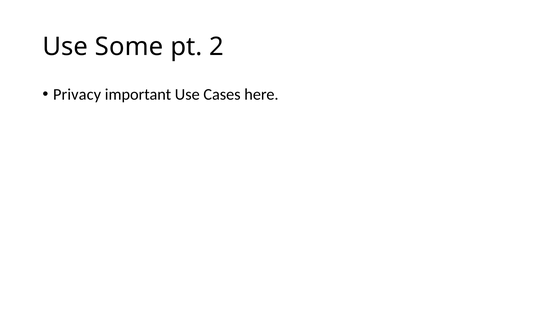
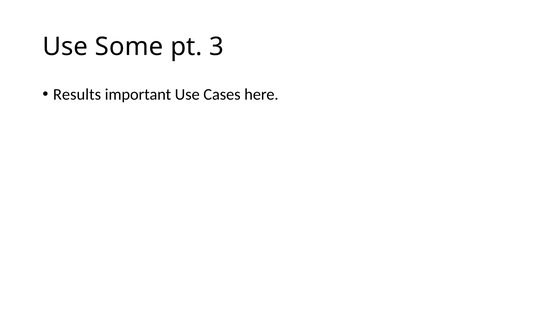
2: 2 -> 3 (216, 47)
Privacy: Privacy -> Results (77, 94)
